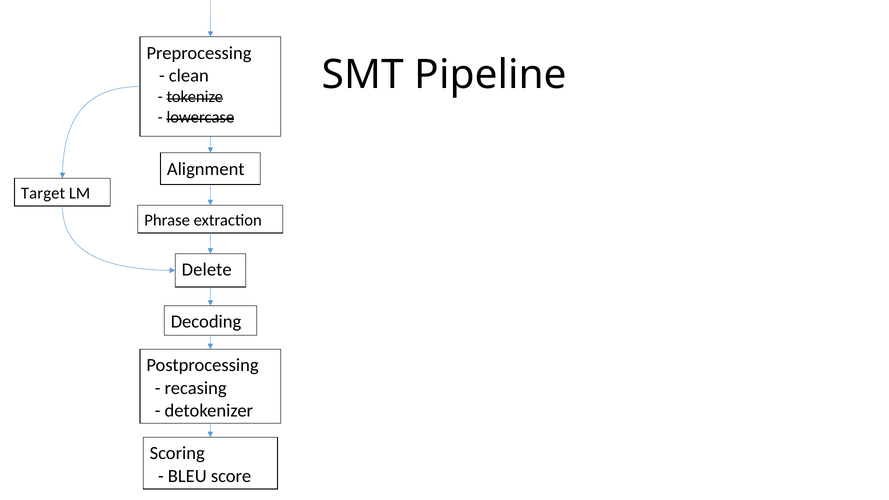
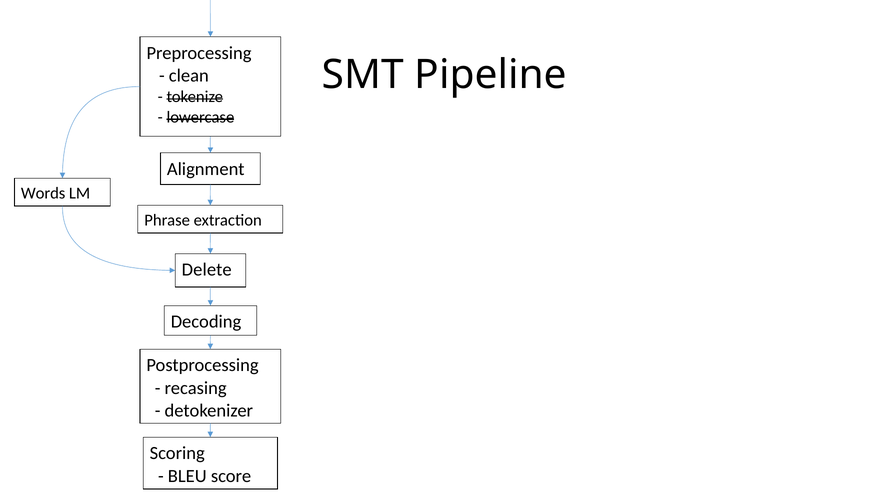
Target: Target -> Words (43, 193)
